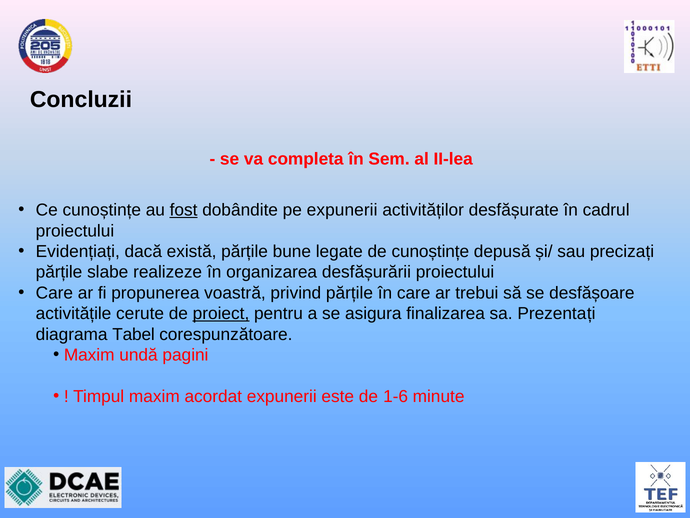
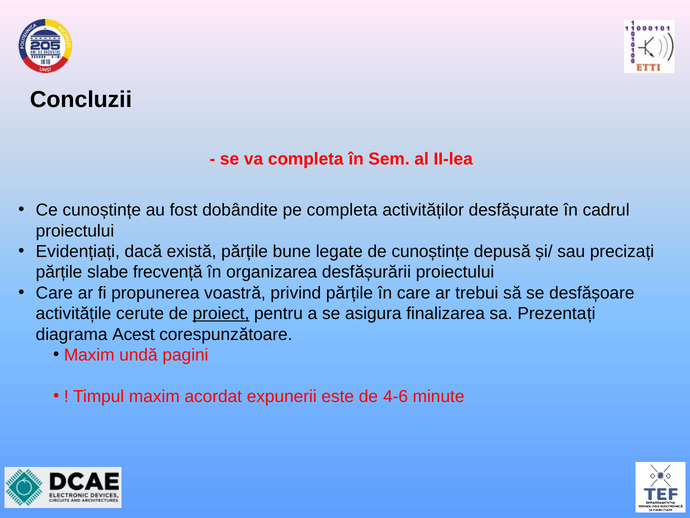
fost underline: present -> none (184, 210)
pe expunerii: expunerii -> completa (342, 210)
realizeze: realizeze -> frecvență (168, 272)
Tabel: Tabel -> Acest (134, 334)
1-6: 1-6 -> 4-6 (396, 396)
